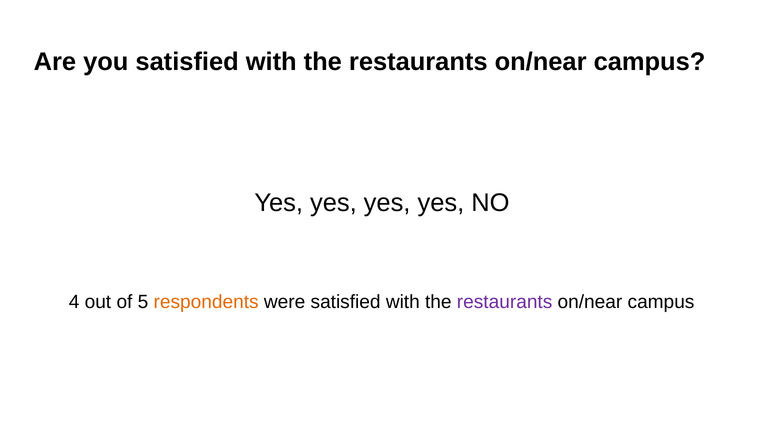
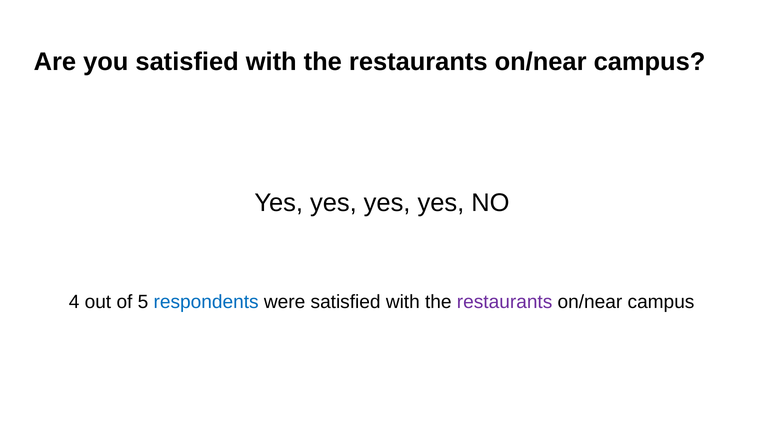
respondents colour: orange -> blue (206, 302)
